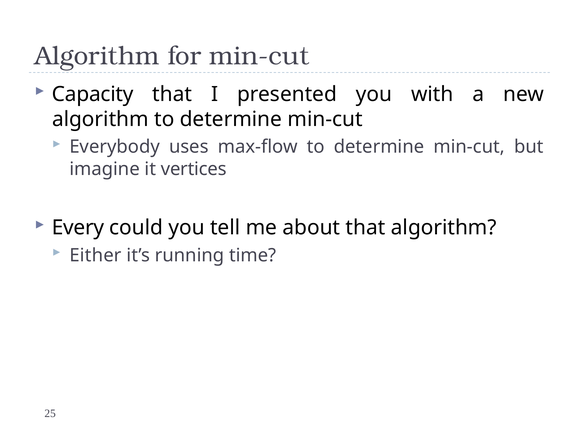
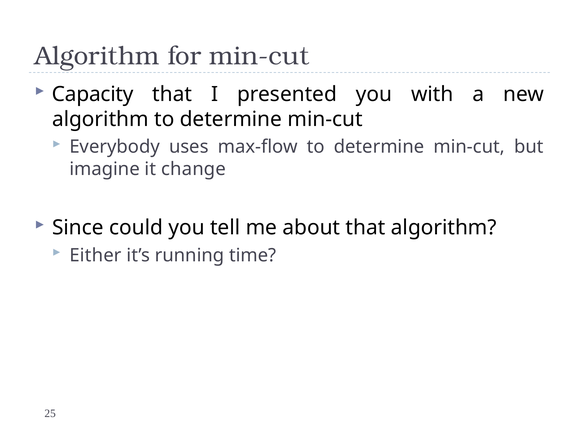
vertices: vertices -> change (194, 169)
Every: Every -> Since (78, 227)
